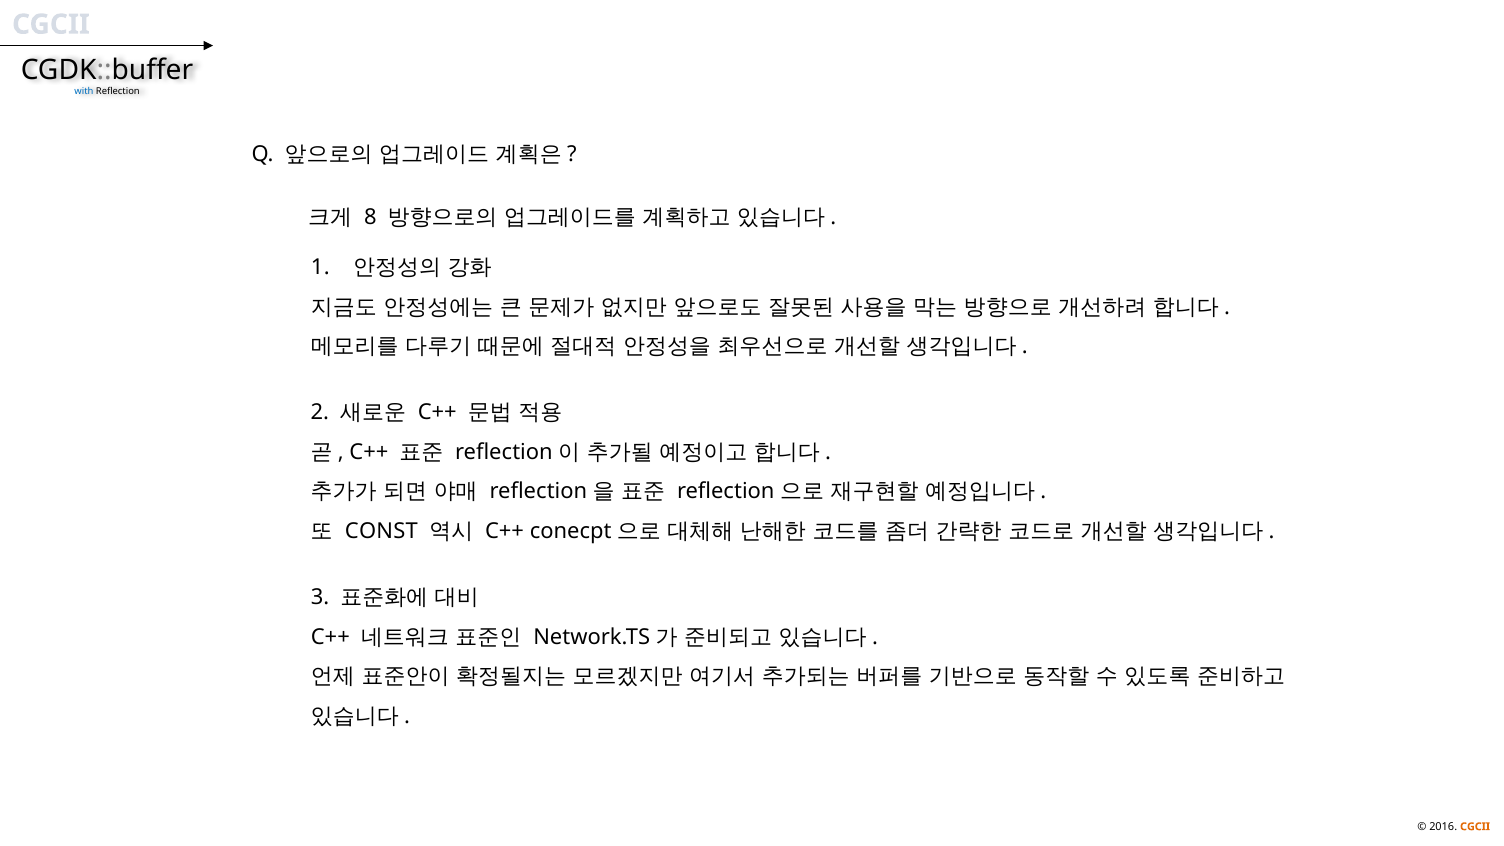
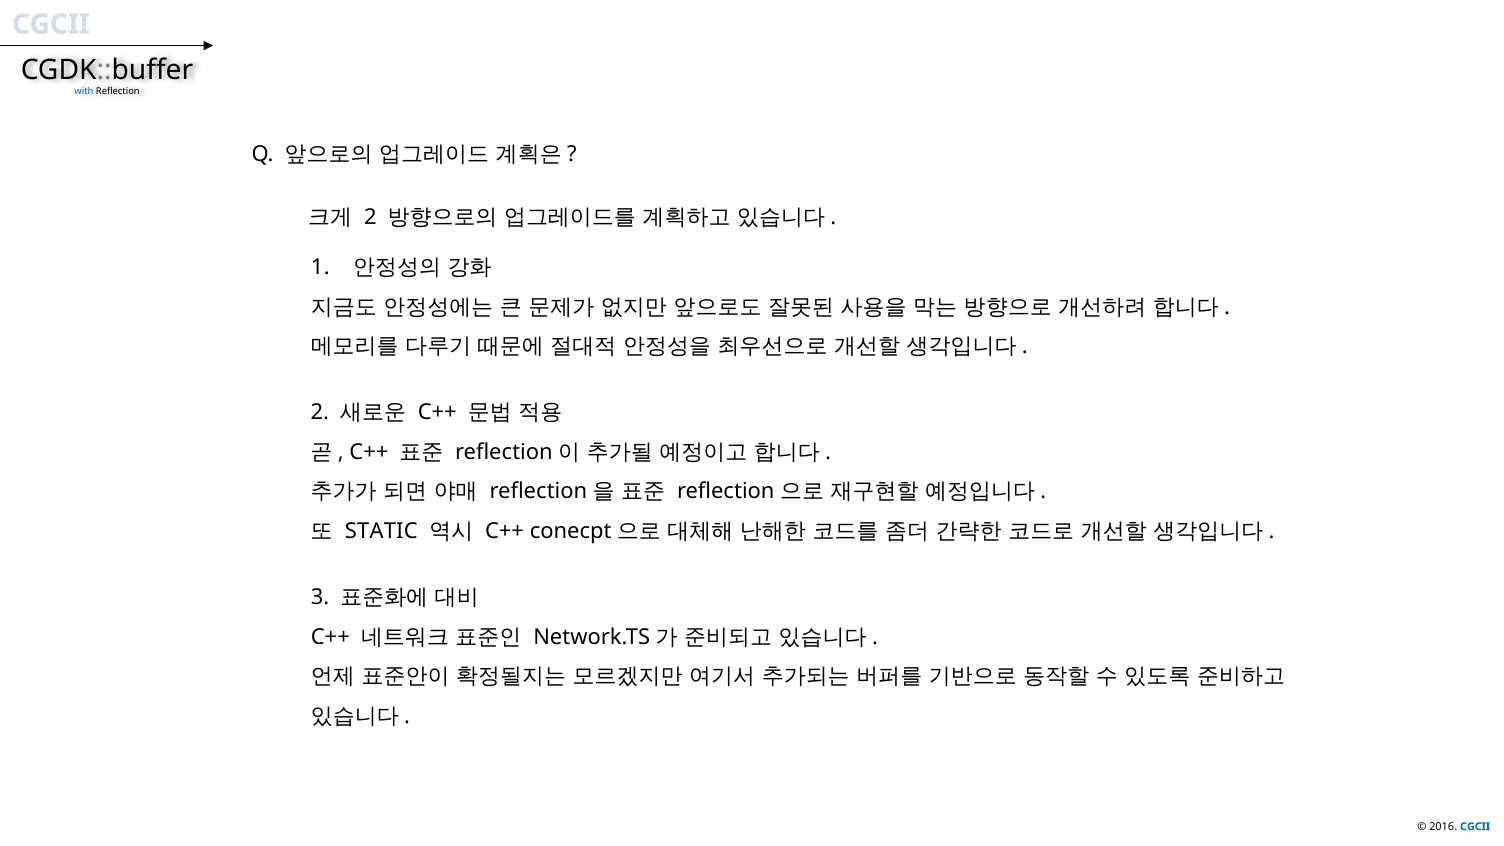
8: 8 -> 2 (370, 217)
CONST: CONST -> STATIC (381, 531)
CGCII colour: orange -> blue (1475, 827)
